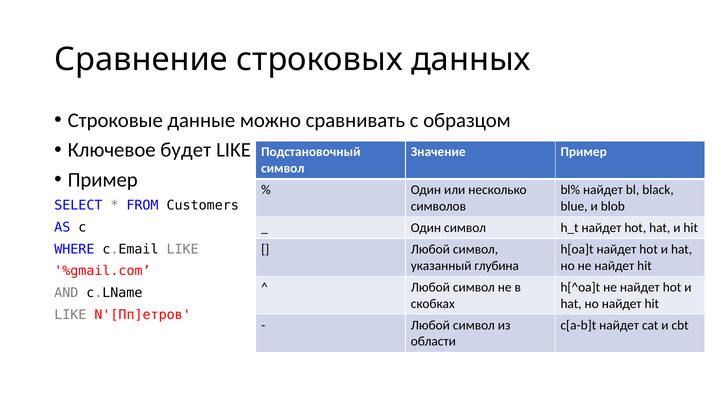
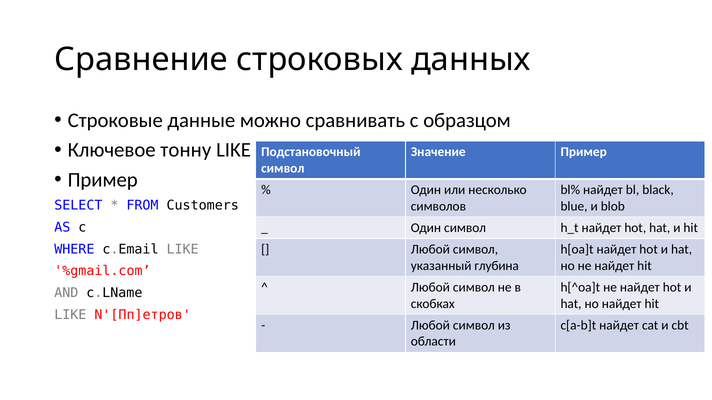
будет: будет -> тонну (186, 150)
